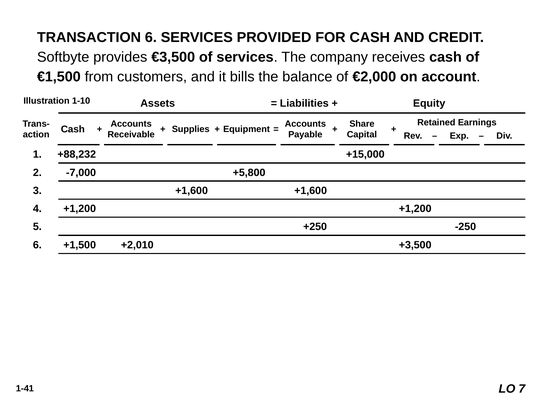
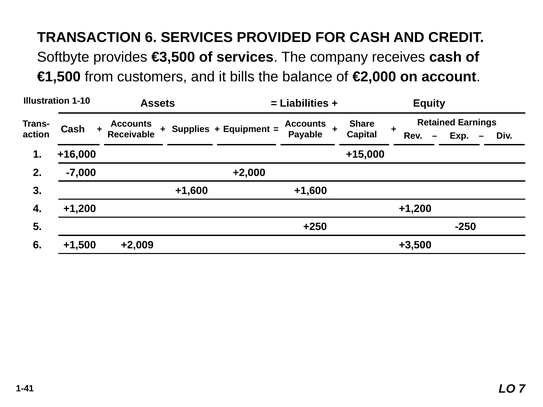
+88,232: +88,232 -> +16,000 (77, 155)
+5,800: +5,800 -> +2,000 (249, 173)
+2,010: +2,010 -> +2,009 (137, 245)
